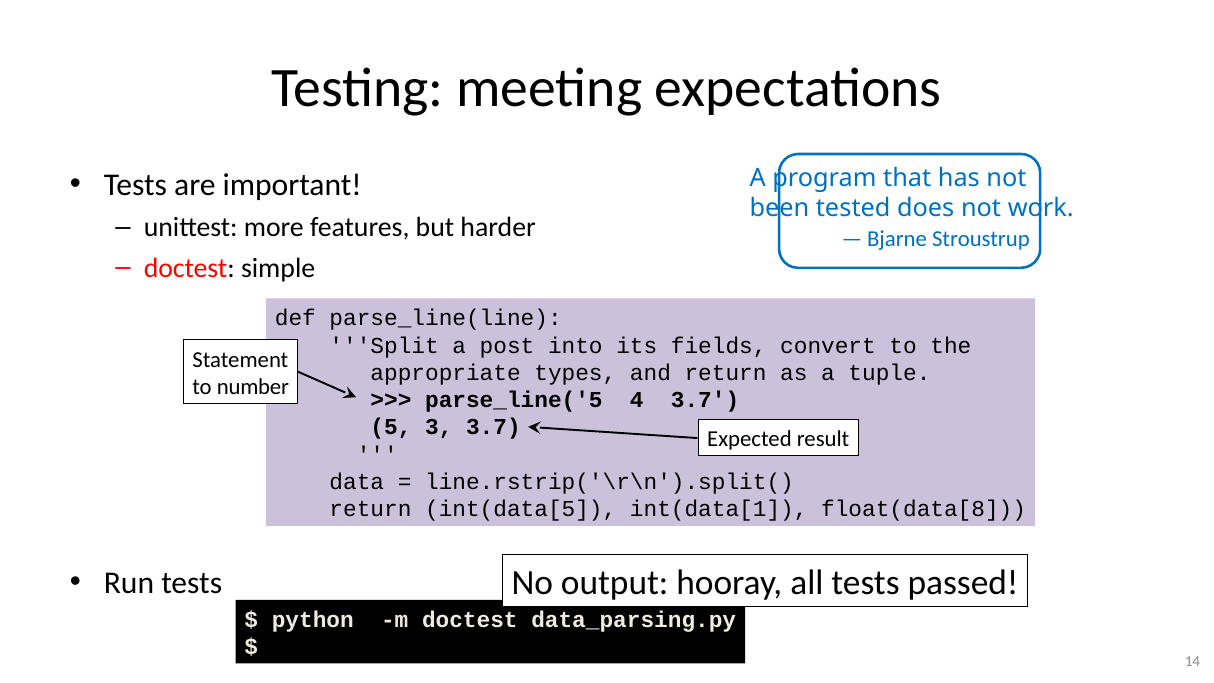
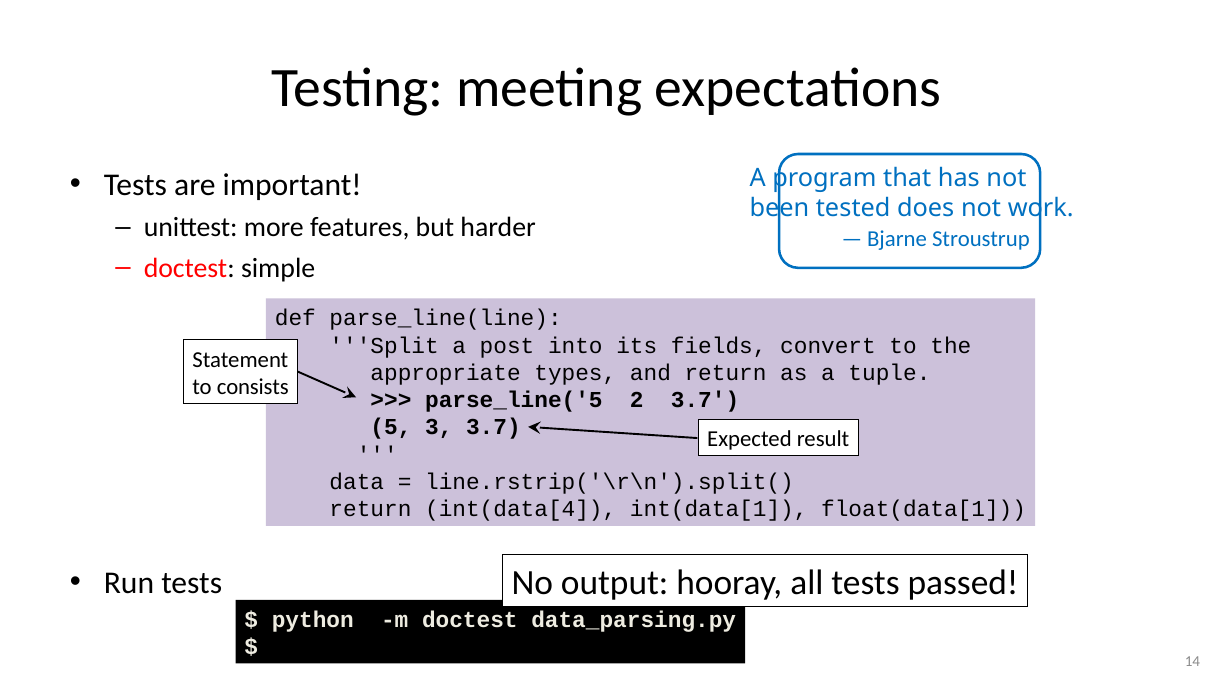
number: number -> consists (253, 387)
4: 4 -> 2 (637, 400)
int(data[5: int(data[5 -> int(data[4 (521, 509)
float(data[8: float(data[8 -> float(data[1 (924, 509)
